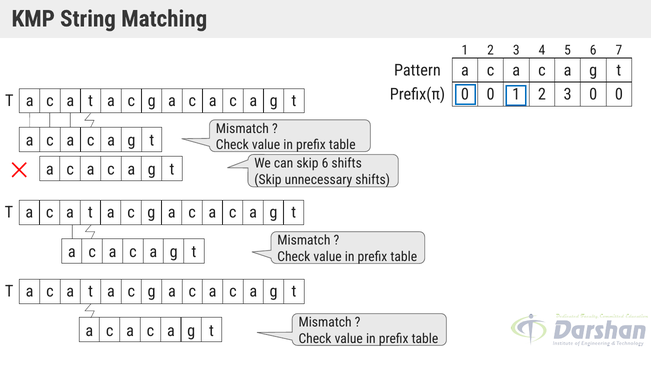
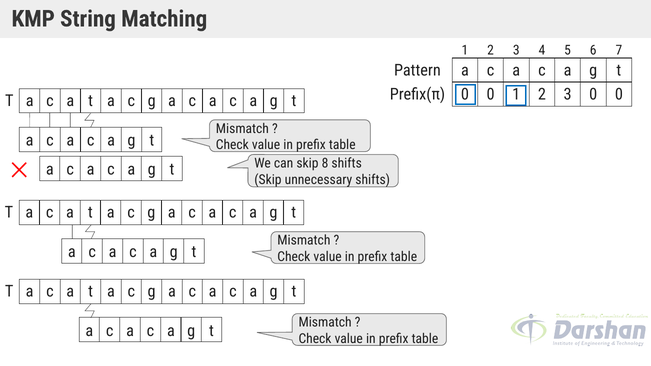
skip 6: 6 -> 8 (325, 164)
